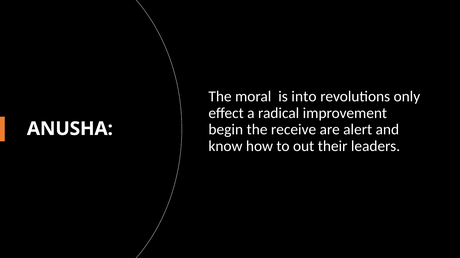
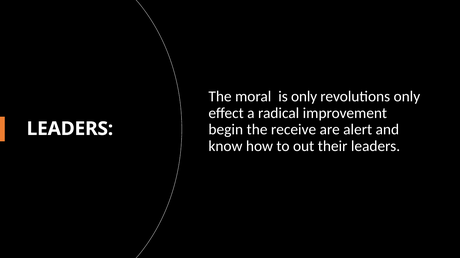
is into: into -> only (304, 97)
ANUSHA: ANUSHA -> LEADERS (70, 129)
